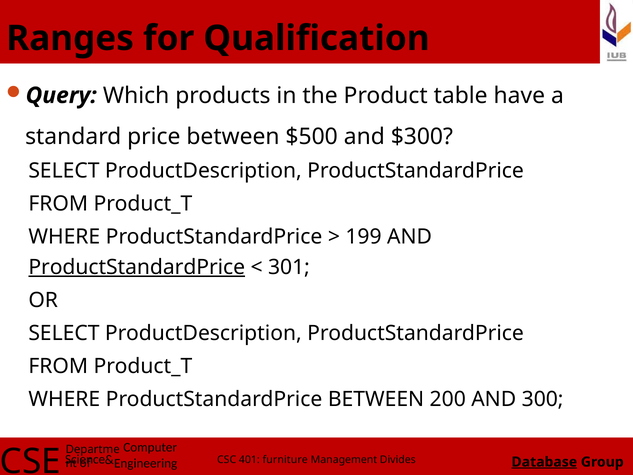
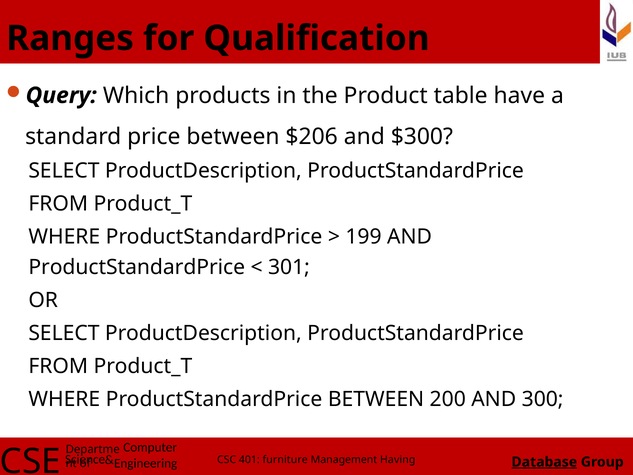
$500: $500 -> $206 (312, 137)
ProductStandardPrice underline: present -> none (137, 267)
Divides: Divides -> Having (398, 459)
